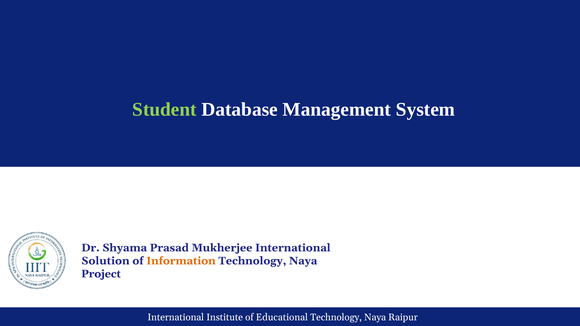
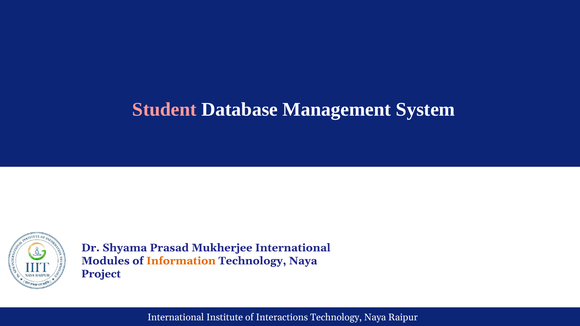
Student colour: light green -> pink (165, 109)
Solution: Solution -> Modules (105, 261)
of Educational: Educational -> Interactions (282, 318)
